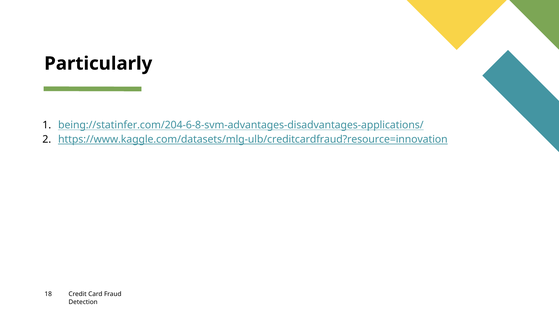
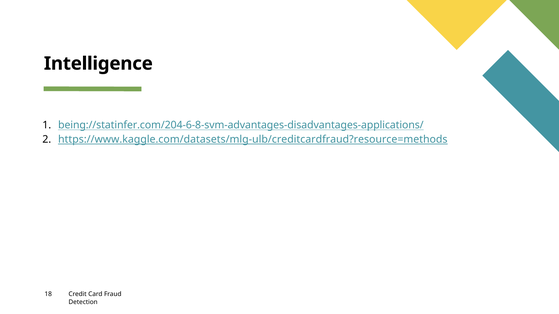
Particularly: Particularly -> Intelligence (98, 64)
https://www.kaggle.com/datasets/mlg-ulb/creditcardfraud?resource=innovation: https://www.kaggle.com/datasets/mlg-ulb/creditcardfraud?resource=innovation -> https://www.kaggle.com/datasets/mlg-ulb/creditcardfraud?resource=methods (253, 139)
